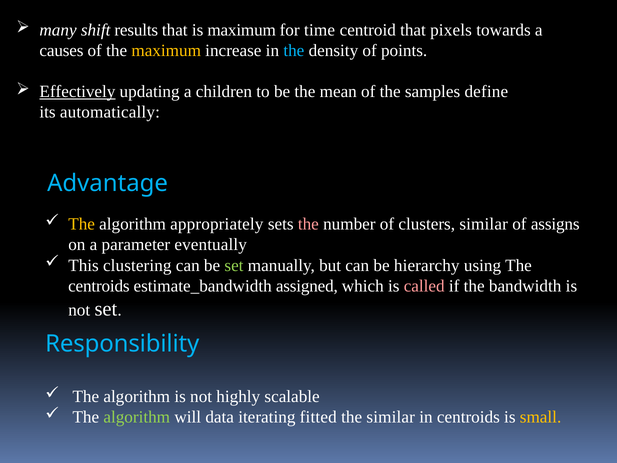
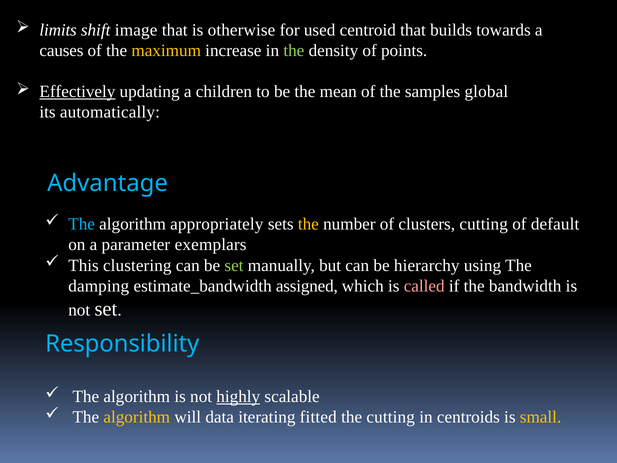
many: many -> limits (58, 30)
results: results -> image (136, 30)
is maximum: maximum -> otherwise (241, 30)
time: time -> used (320, 30)
pixels: pixels -> builds (451, 30)
the colour: light blue -> light green (294, 51)
define: define -> global (486, 92)
The colour: yellow -> light blue (82, 224)
the colour: pink -> yellow (308, 224)
clusters similar: similar -> cutting (484, 224)
assigns: assigns -> default (555, 224)
eventually: eventually -> exemplars (211, 245)
centroids: centroids -> damping (99, 286)
highly underline: none -> present (238, 396)
algorithm colour: light green -> yellow (137, 417)
the similar: similar -> cutting (391, 417)
